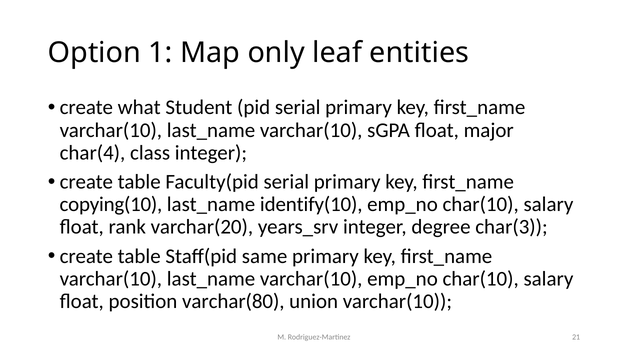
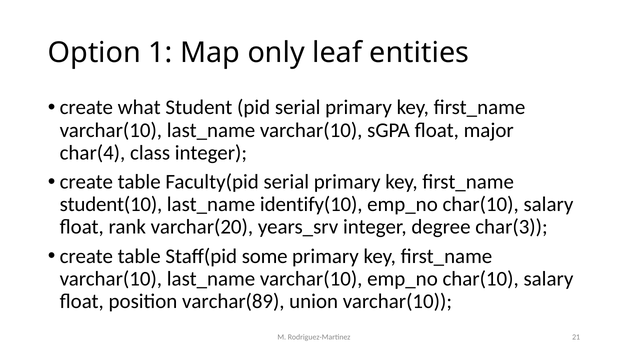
copying(10: copying(10 -> student(10 (111, 205)
same: same -> some (265, 256)
varchar(80: varchar(80 -> varchar(89 (233, 302)
